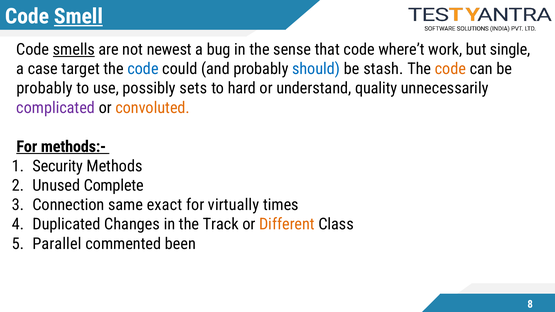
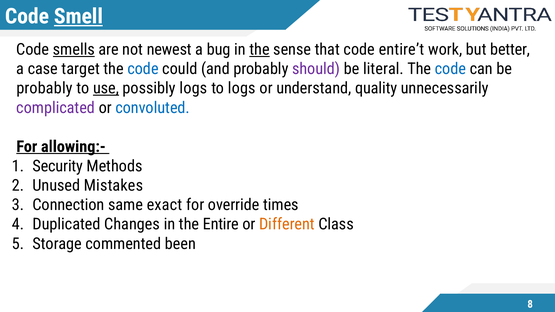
the underline: none -> present (260, 50)
where’t: where’t -> entire’t (401, 50)
single: single -> better (510, 50)
should colour: blue -> purple (316, 69)
stash: stash -> literal (384, 69)
code colour: orange -> blue (450, 69)
use underline: none -> present (106, 88)
possibly sets: sets -> logs (193, 88)
to hard: hard -> logs (242, 88)
convoluted colour: orange -> blue (153, 108)
methods:-: methods:- -> allowing:- (73, 147)
Complete: Complete -> Mistakes (113, 186)
virtually: virtually -> override (234, 205)
Track: Track -> Entire (221, 224)
Parallel: Parallel -> Storage (57, 244)
